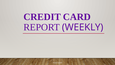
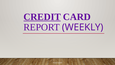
CREDIT underline: none -> present (42, 17)
